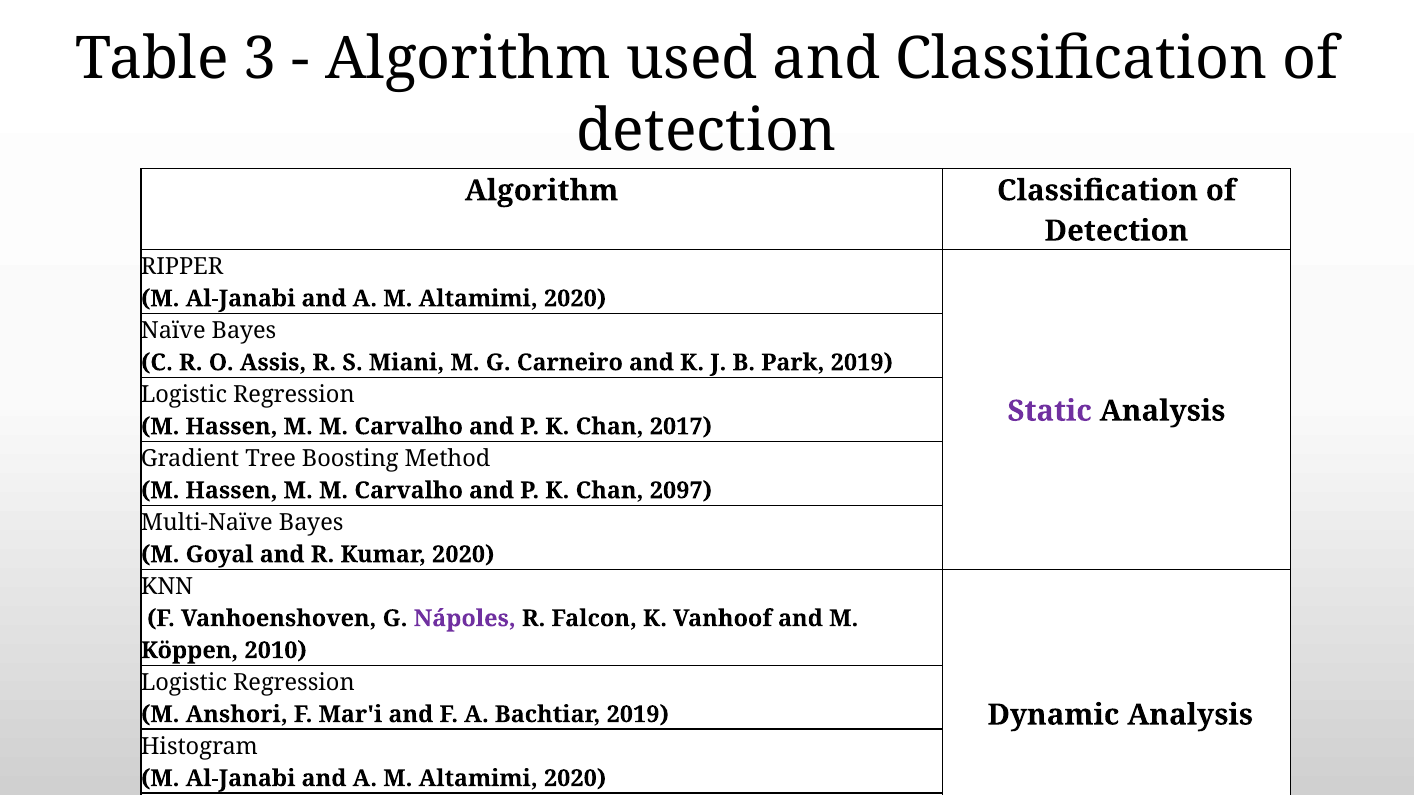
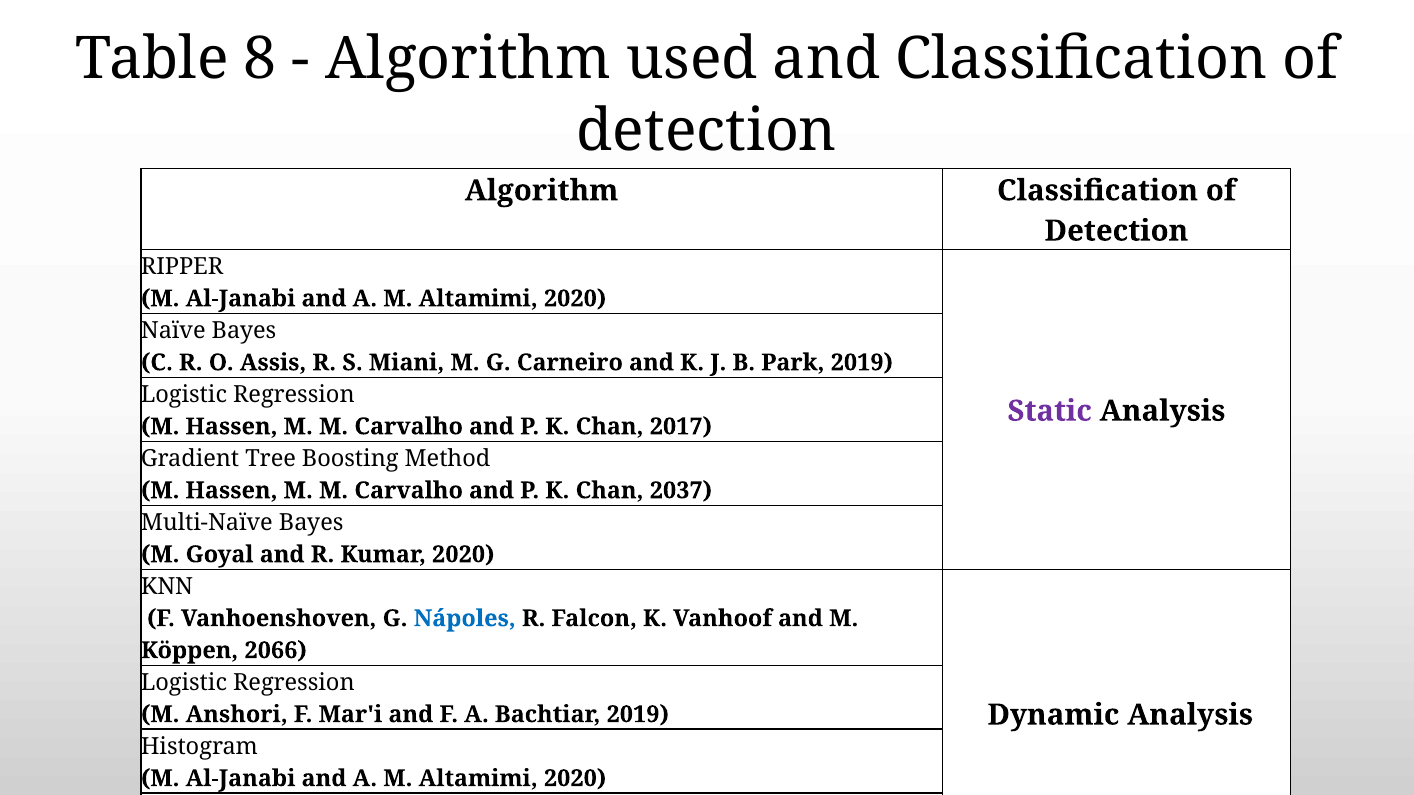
3: 3 -> 8 (260, 59)
2097: 2097 -> 2037 (681, 491)
Nápoles colour: purple -> blue (465, 619)
2010: 2010 -> 2066 (276, 651)
